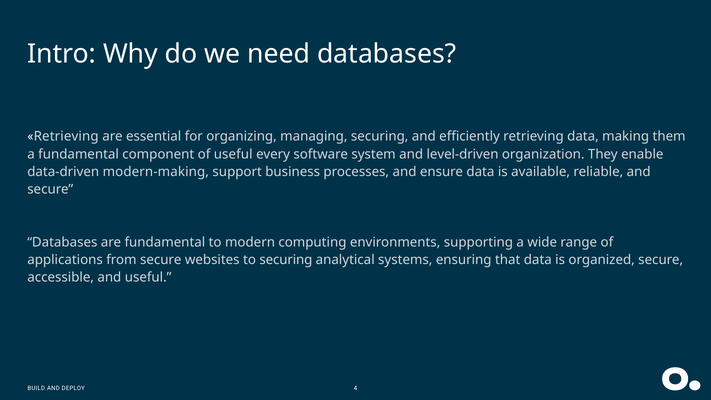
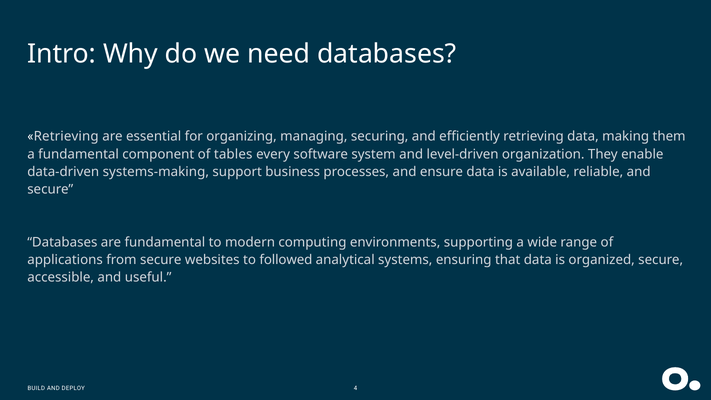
of useful: useful -> tables (233, 154)
modern-making: modern-making -> systems-making (156, 172)
to securing: securing -> followed (286, 260)
